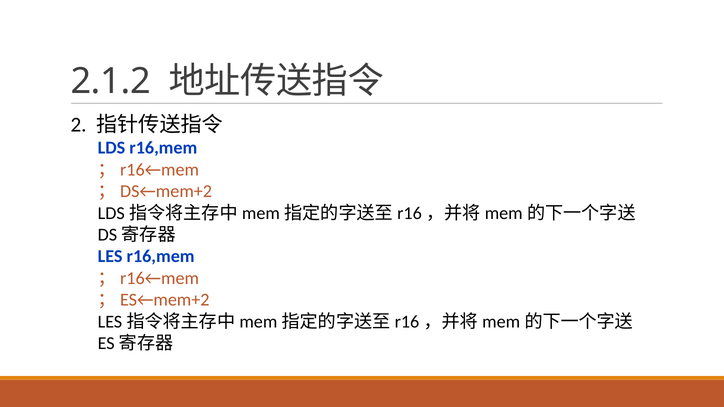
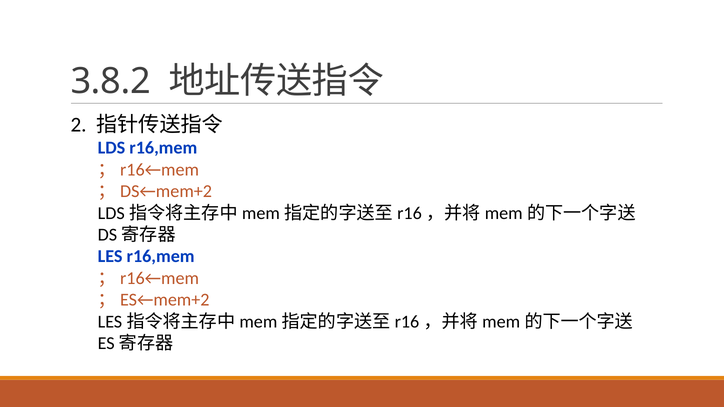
2.1.2: 2.1.2 -> 3.8.2 (111, 81)
